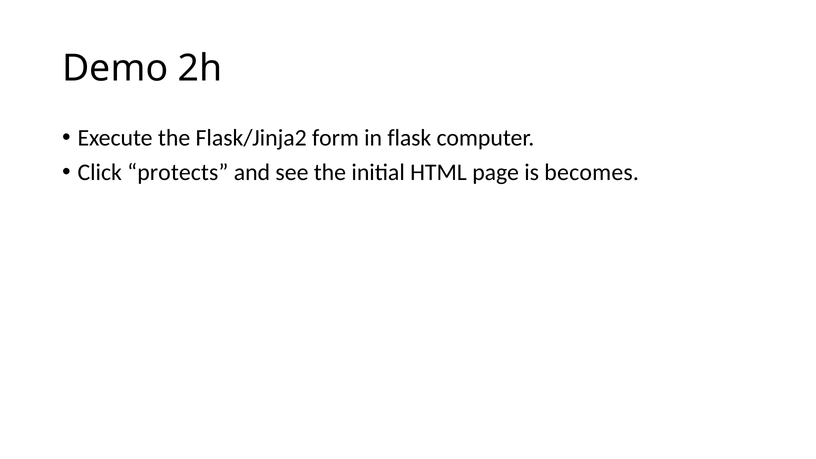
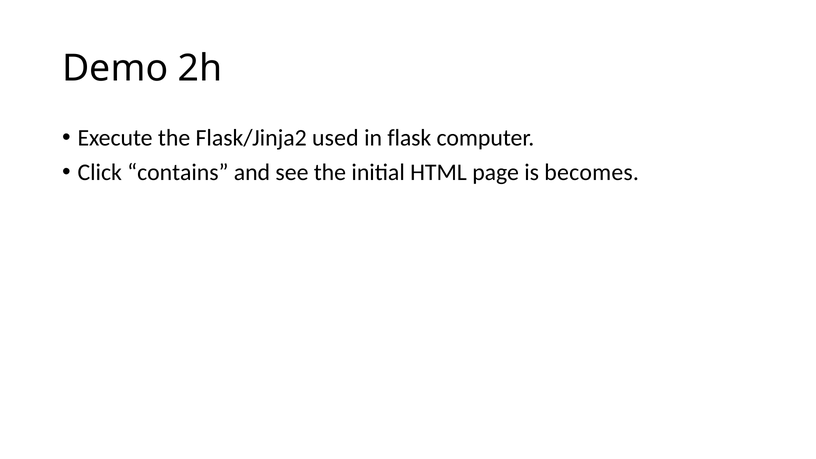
form: form -> used (335, 138)
protects: protects -> contains (178, 172)
